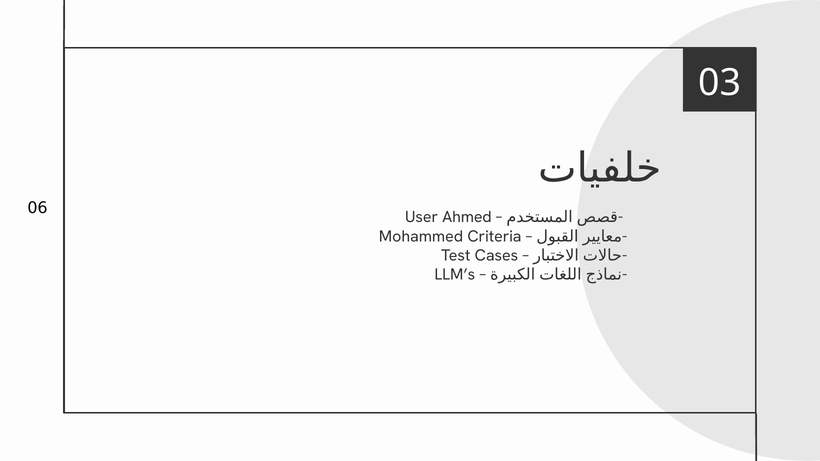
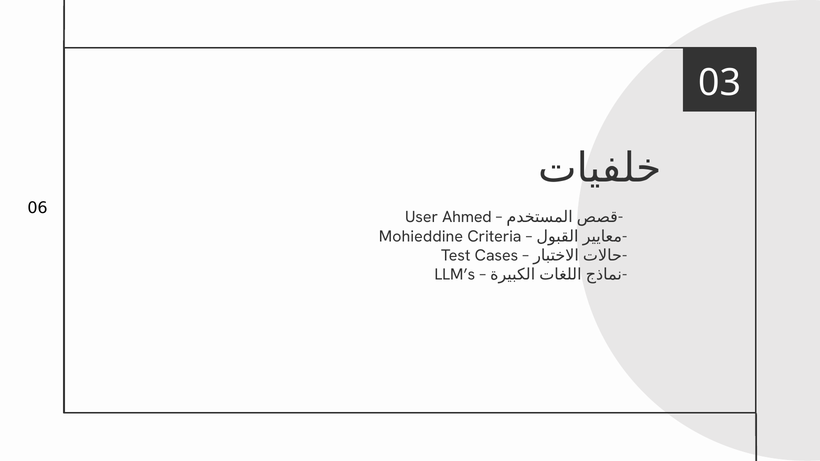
Mohammed: Mohammed -> Mohieddine (421, 236)
